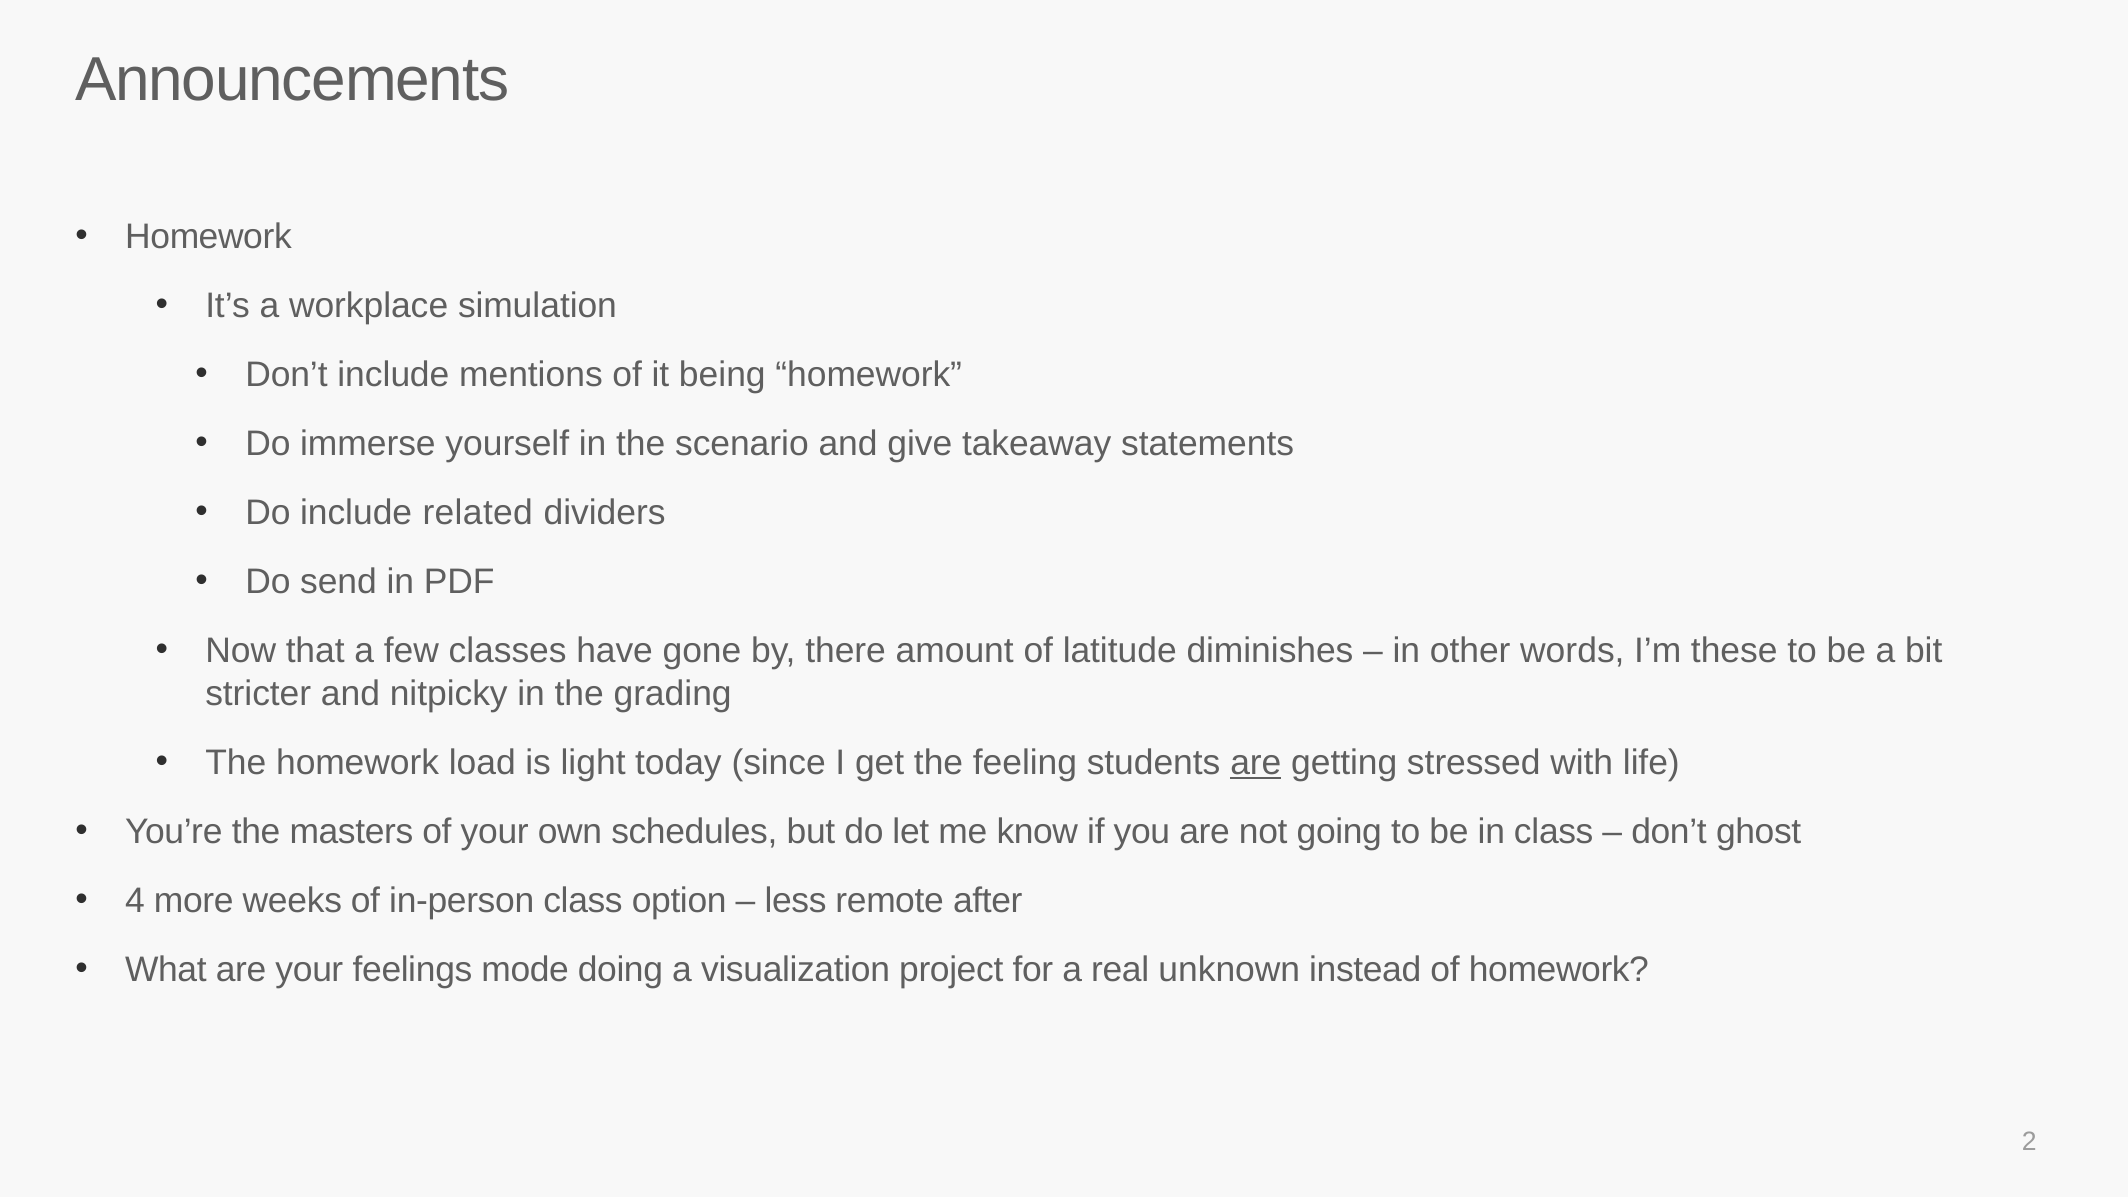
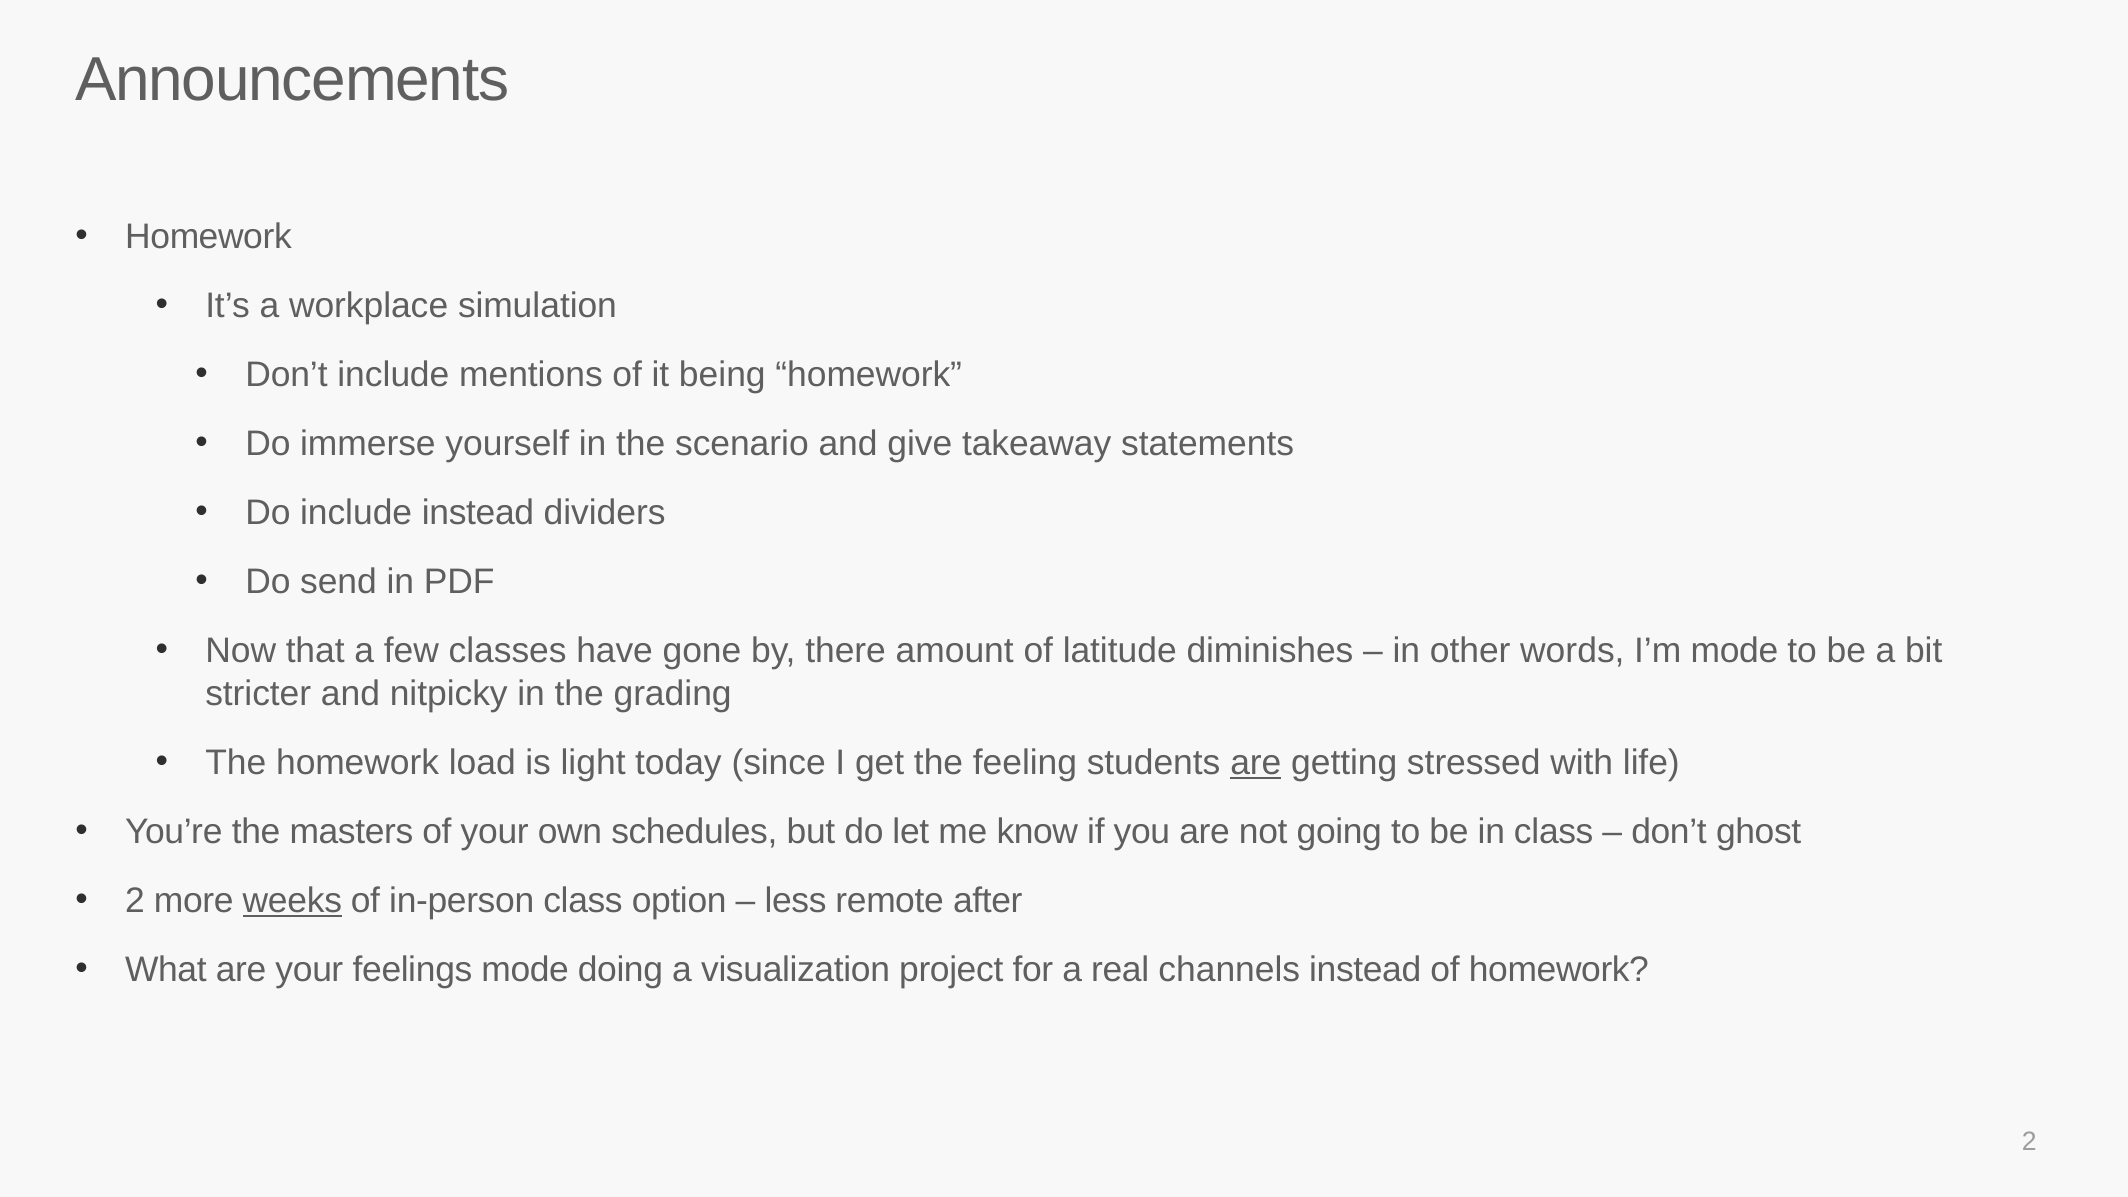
include related: related -> instead (478, 513)
I’m these: these -> mode (1734, 651)
4: 4 -> 2 (135, 900)
weeks underline: none -> present (292, 900)
unknown: unknown -> channels (1229, 970)
